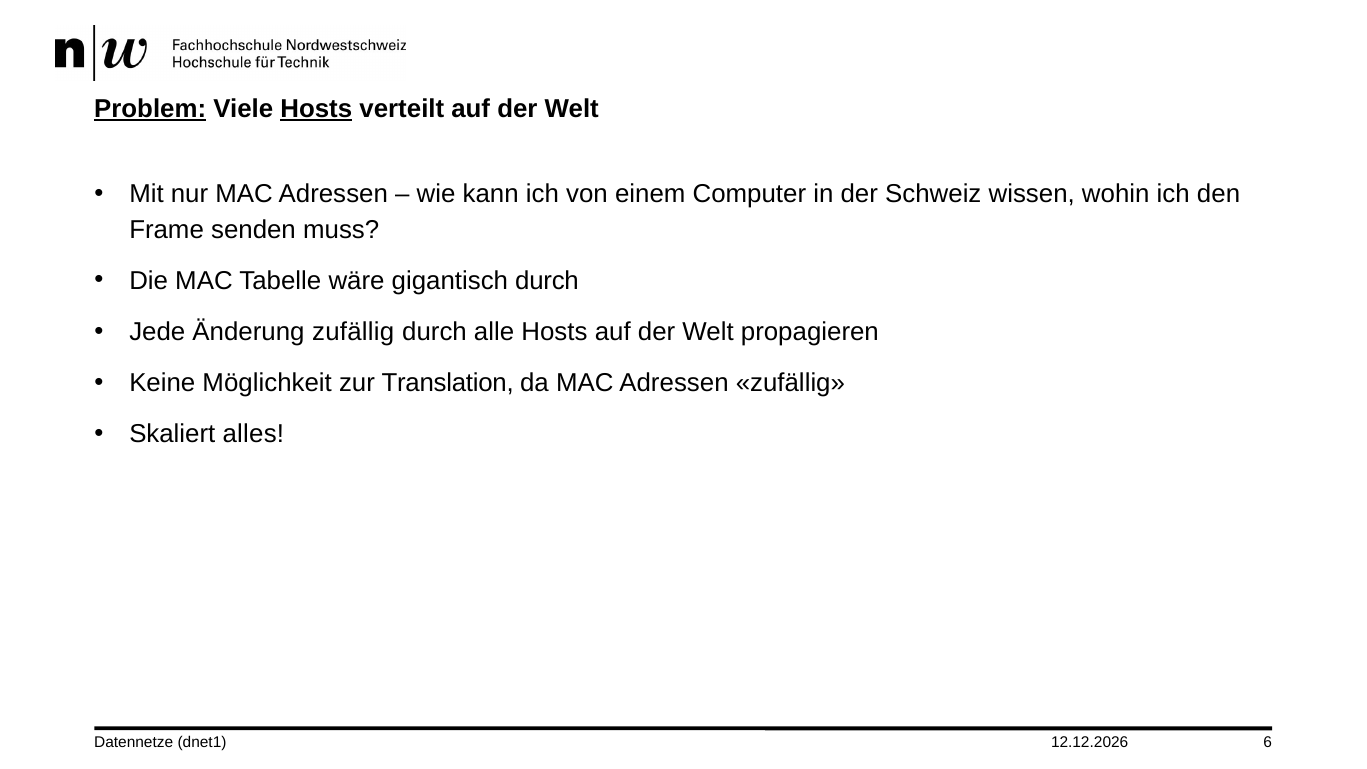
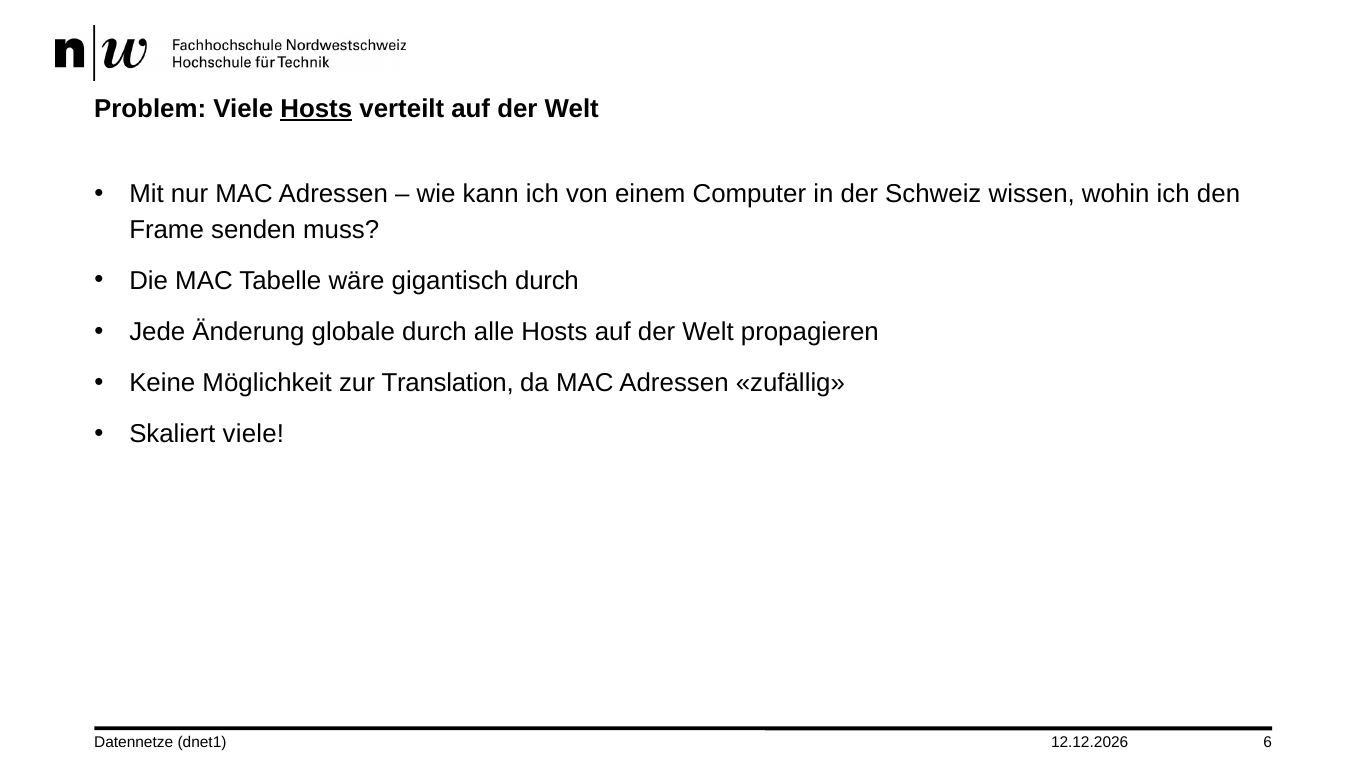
Problem underline: present -> none (150, 109)
Änderung zufällig: zufällig -> globale (353, 332)
Skaliert alles: alles -> viele (253, 434)
